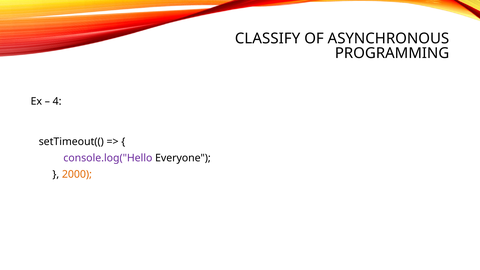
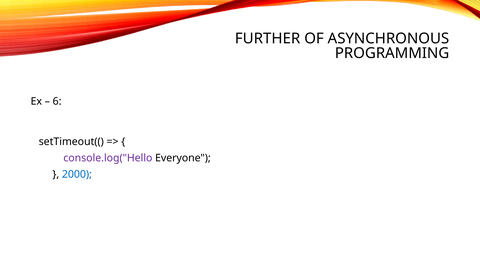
CLASSIFY: CLASSIFY -> FURTHER (268, 39)
4: 4 -> 6 (57, 102)
2000 colour: orange -> blue (77, 174)
